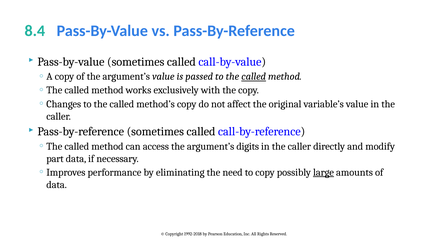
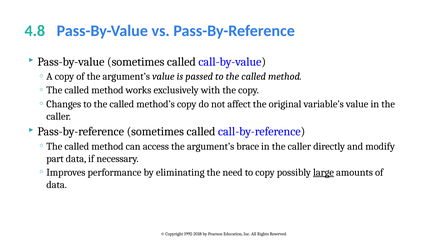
8.4: 8.4 -> 4.8 (35, 31)
called underline: present -> none (254, 76)
digits: digits -> brace (248, 146)
